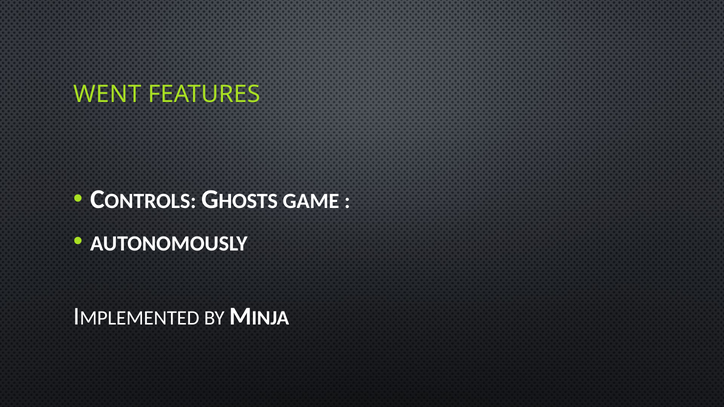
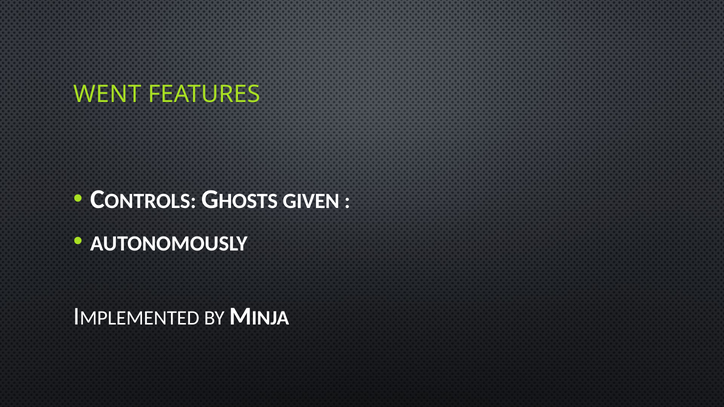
GAME: GAME -> GIVEN (311, 201)
